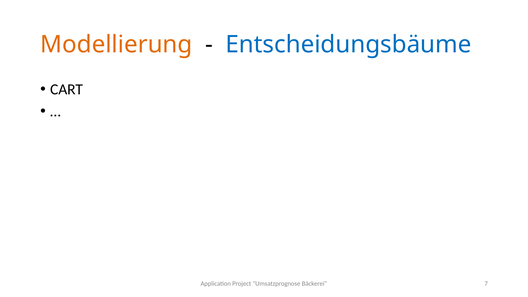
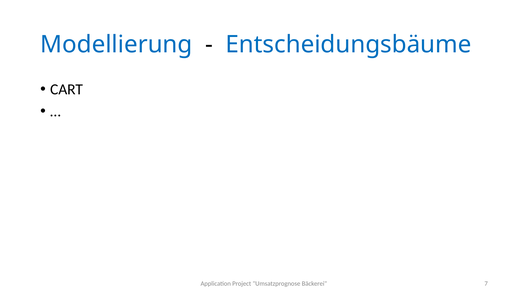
Modellierung colour: orange -> blue (116, 44)
